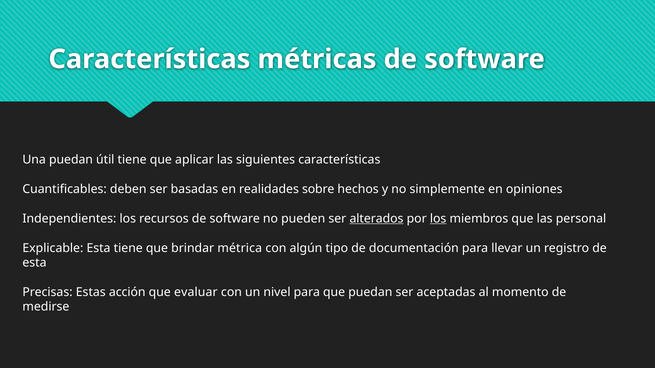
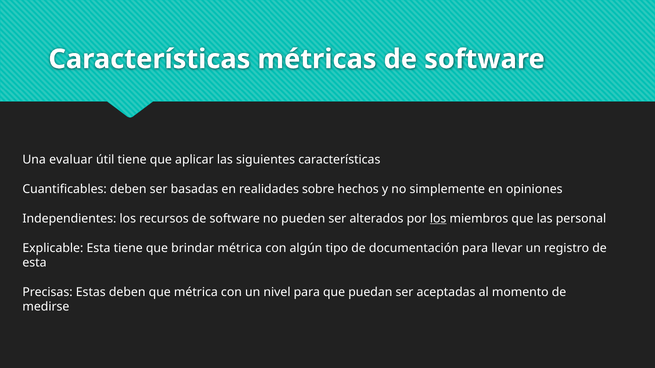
Una puedan: puedan -> evaluar (71, 160)
alterados underline: present -> none (377, 219)
Estas acción: acción -> deben (127, 293)
que evaluar: evaluar -> métrica (196, 293)
